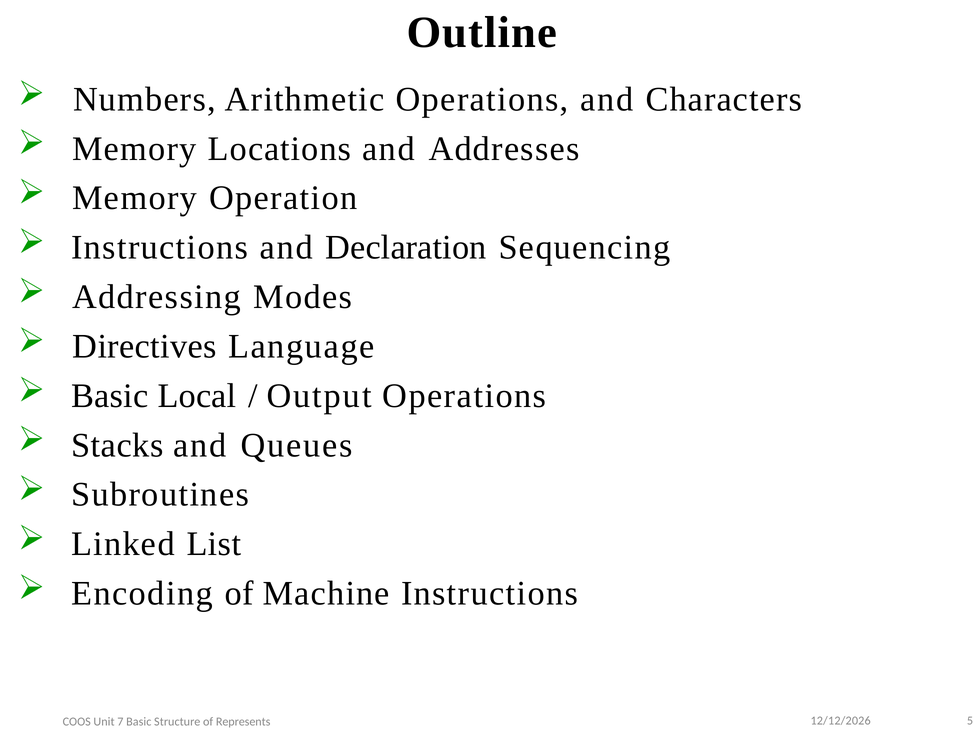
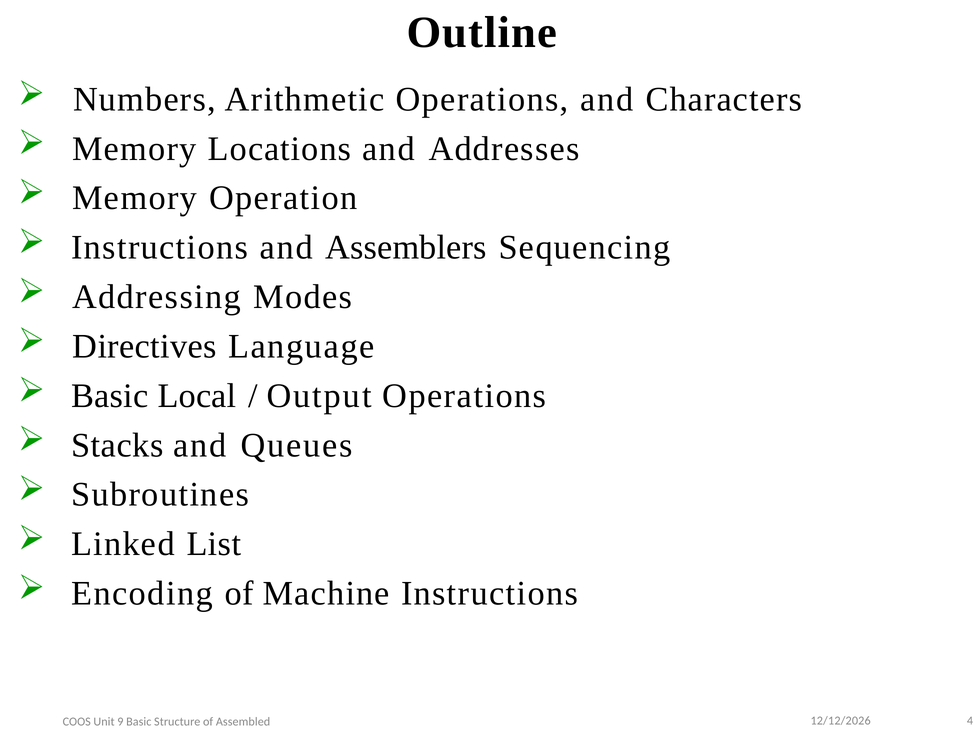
Declaration: Declaration -> Assemblers (406, 247)
5: 5 -> 4 (970, 720)
7: 7 -> 9 (120, 721)
Represents: Represents -> Assembled (243, 721)
